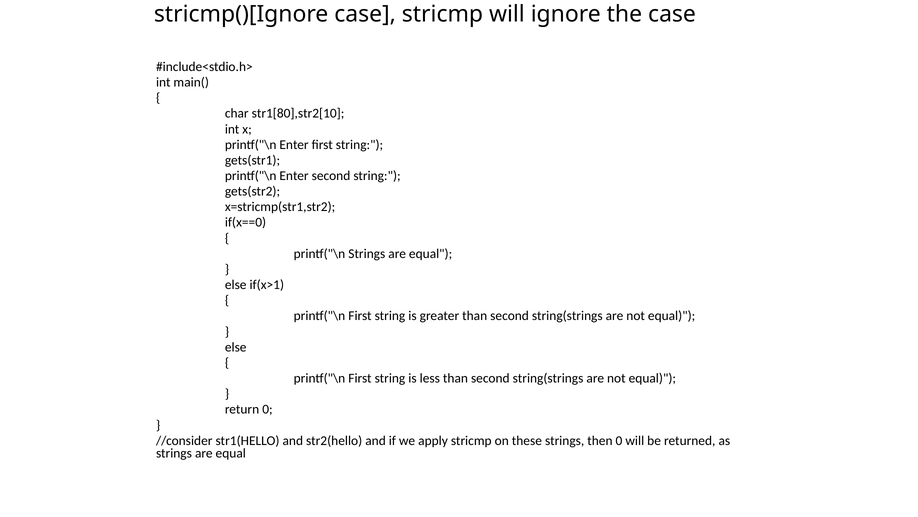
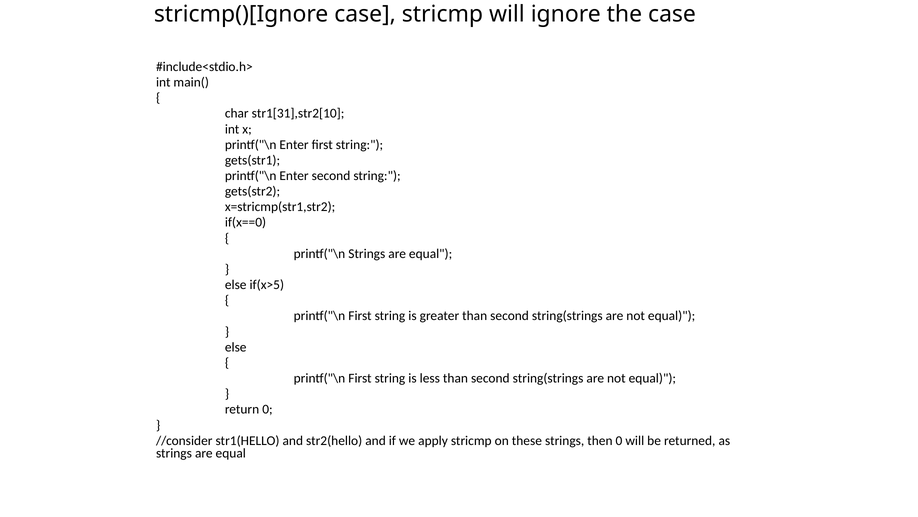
str1[80],str2[10: str1[80],str2[10 -> str1[31],str2[10 (298, 113)
if(x>1: if(x>1 -> if(x>5 (267, 285)
